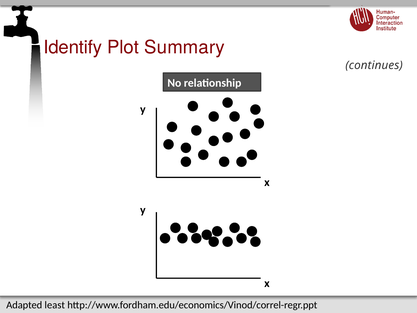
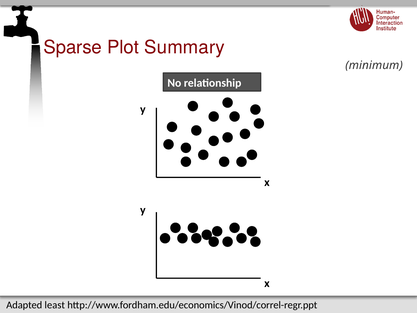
Identify: Identify -> Sparse (73, 47)
continues: continues -> minimum (374, 65)
